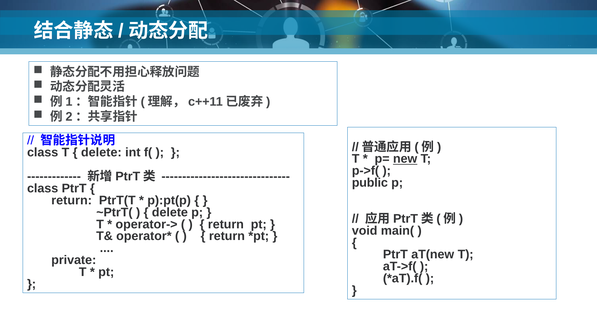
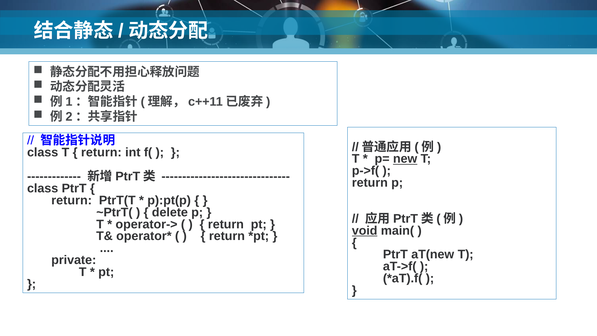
delete: delete -> return (101, 152)
public: public -> return (370, 183)
void underline: none -> present (365, 230)
